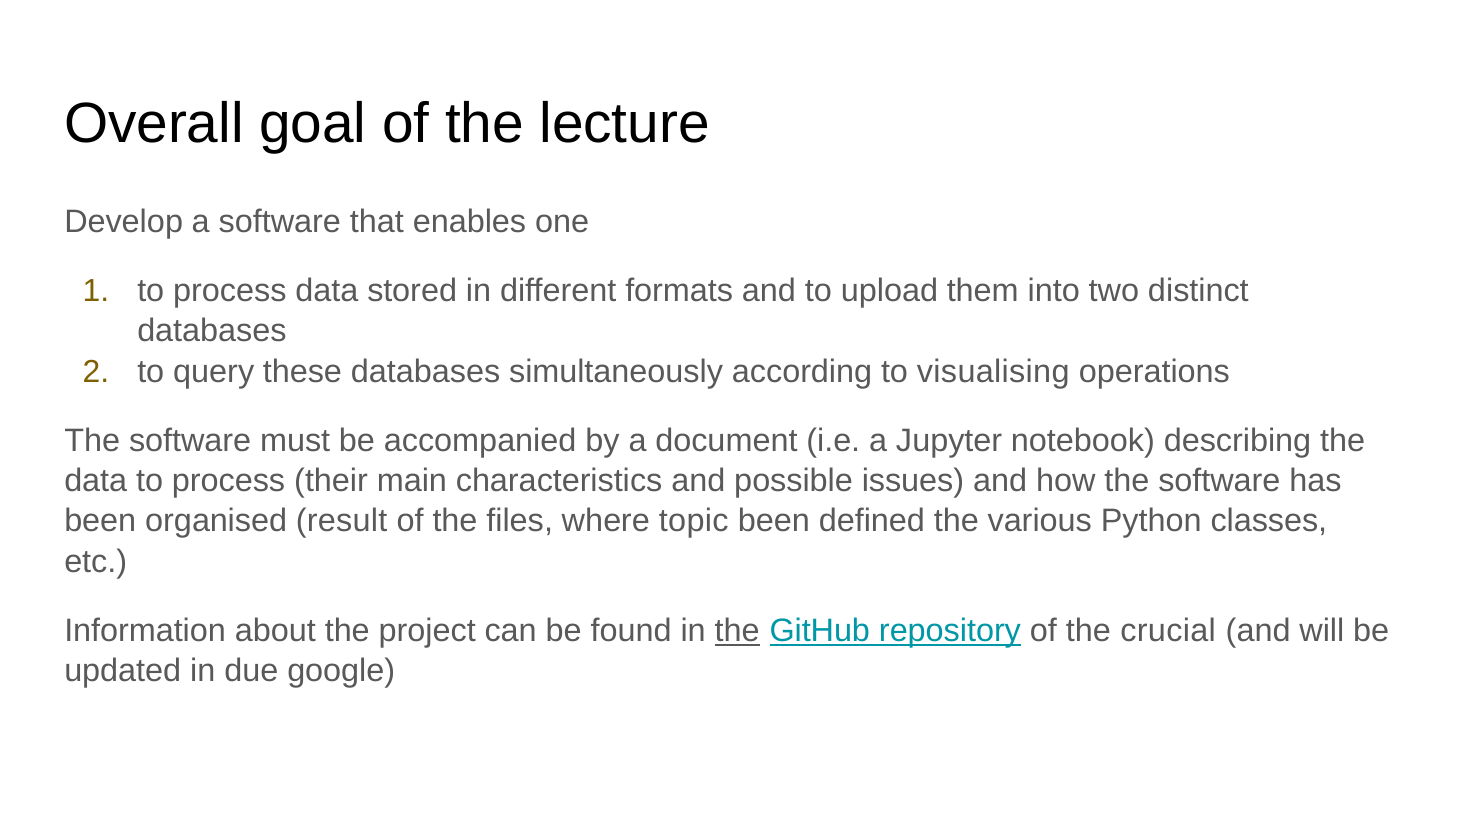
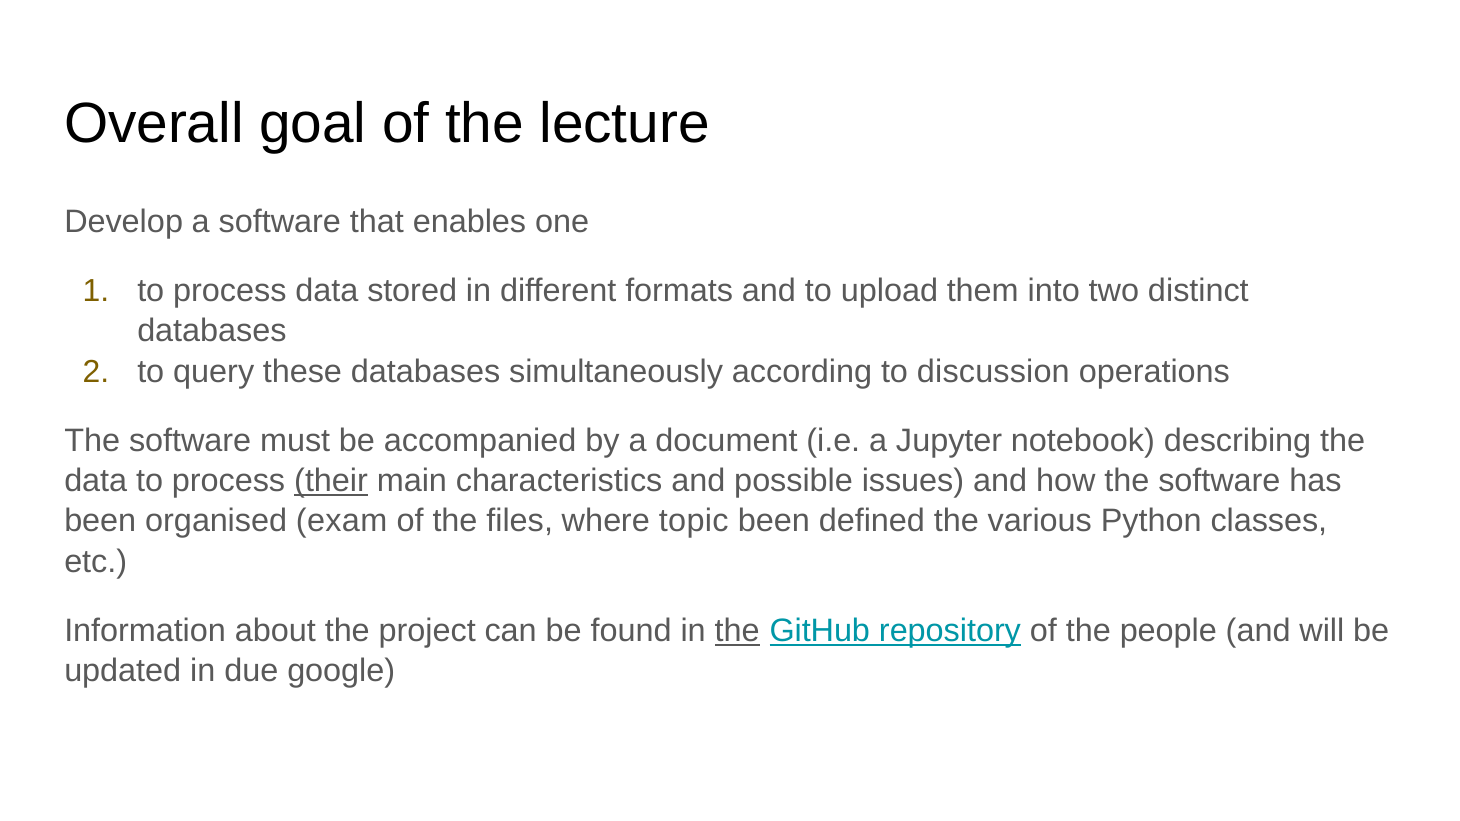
visualising: visualising -> discussion (993, 371)
their underline: none -> present (331, 481)
result: result -> exam (342, 521)
crucial: crucial -> people (1168, 631)
